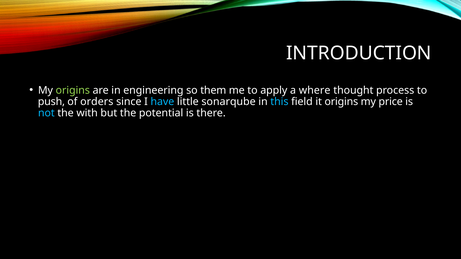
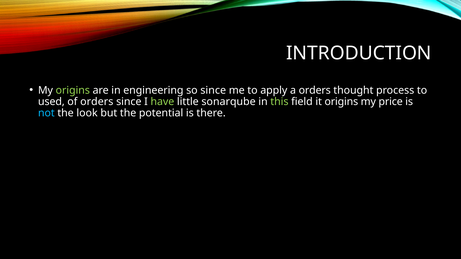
so them: them -> since (213, 90)
a where: where -> orders (315, 90)
push: push -> used (51, 102)
have colour: light blue -> light green (162, 102)
this colour: light blue -> light green (279, 102)
with: with -> look (87, 113)
